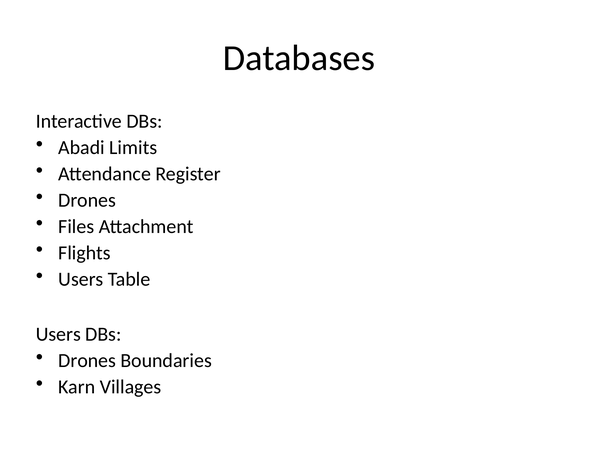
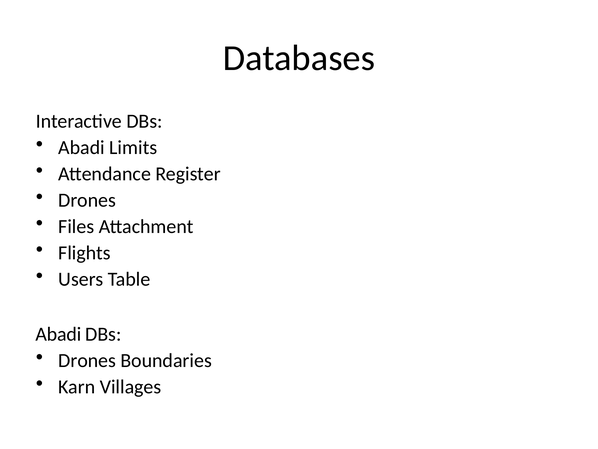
Users: Users -> Abadi (58, 334)
